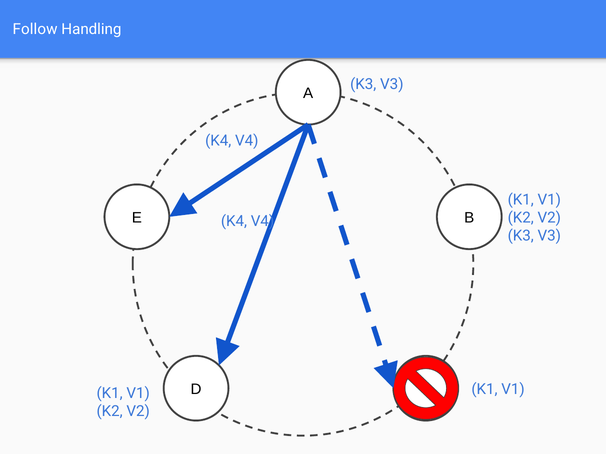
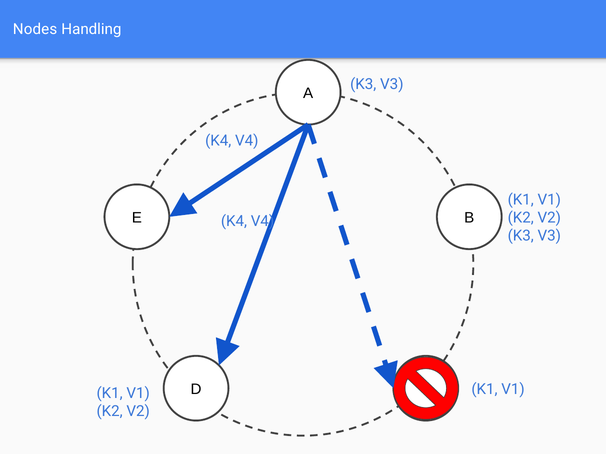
Follow: Follow -> Nodes (35, 29)
